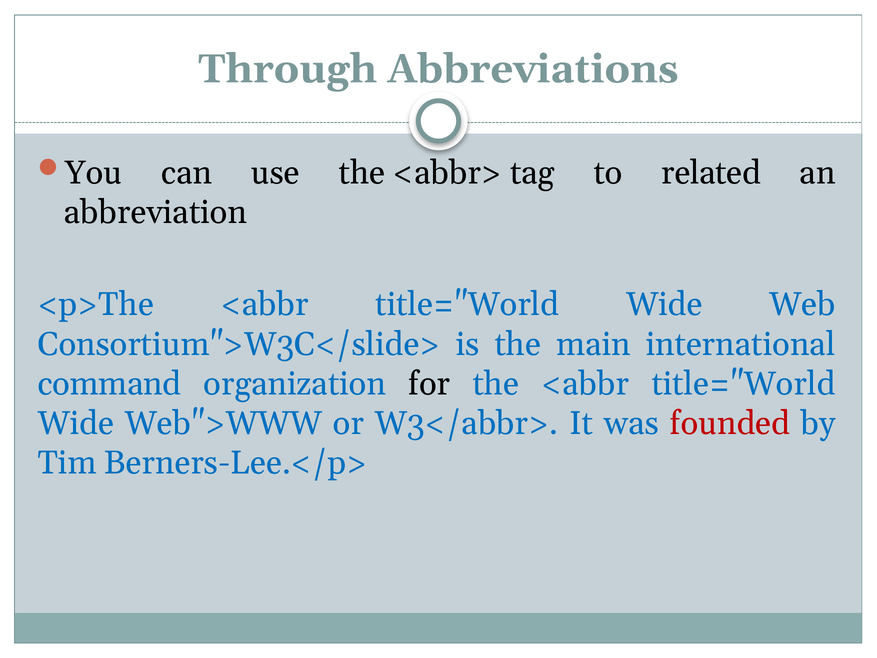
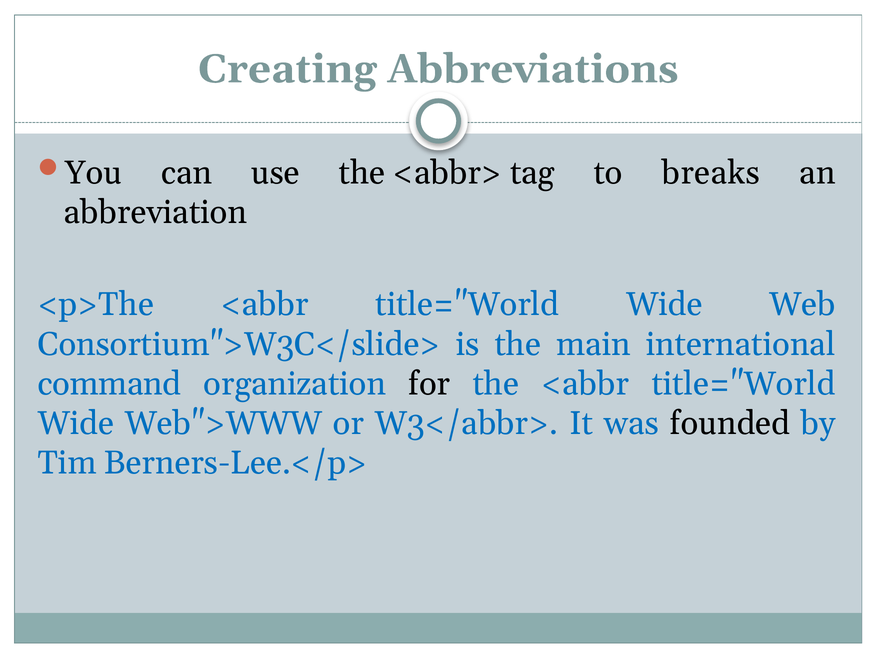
Through: Through -> Creating (287, 69)
related: related -> breaks (711, 173)
founded colour: red -> black (730, 423)
